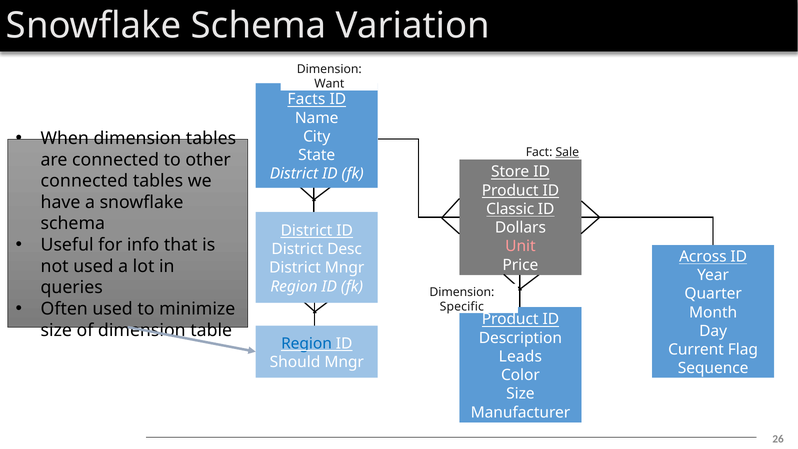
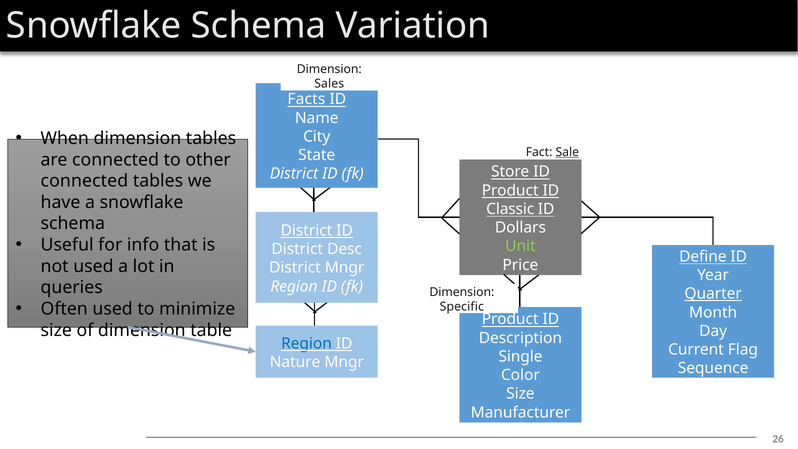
Want: Want -> Sales (329, 84)
Unit colour: pink -> light green (520, 246)
Across: Across -> Define (703, 257)
Quarter underline: none -> present (713, 294)
Leads: Leads -> Single (521, 356)
Should: Should -> Nature (295, 362)
